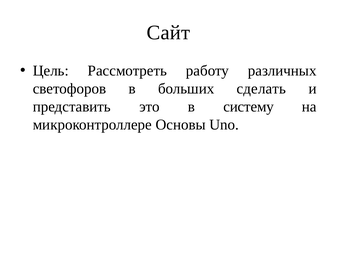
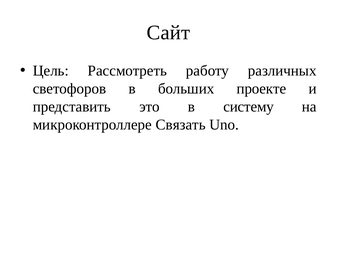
сделать: сделать -> проекте (261, 89)
Основы: Основы -> Связать (181, 125)
